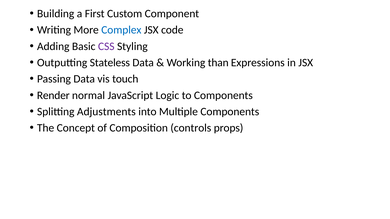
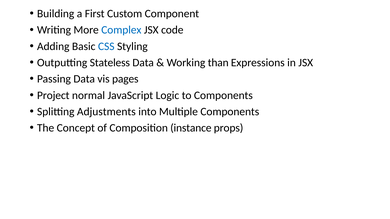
CSS colour: purple -> blue (106, 46)
touch: touch -> pages (125, 79)
Render: Render -> Project (53, 95)
controls: controls -> instance (191, 128)
